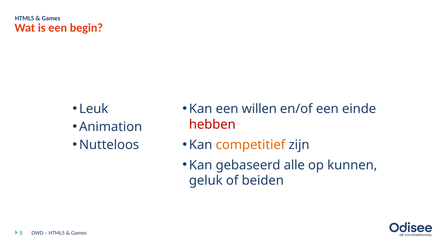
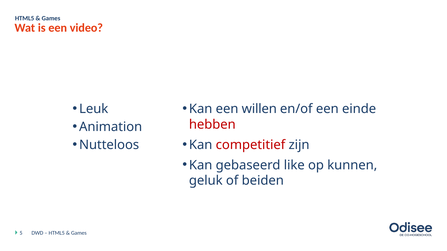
begin: begin -> video (86, 28)
competitief colour: orange -> red (251, 145)
alle: alle -> like (294, 165)
